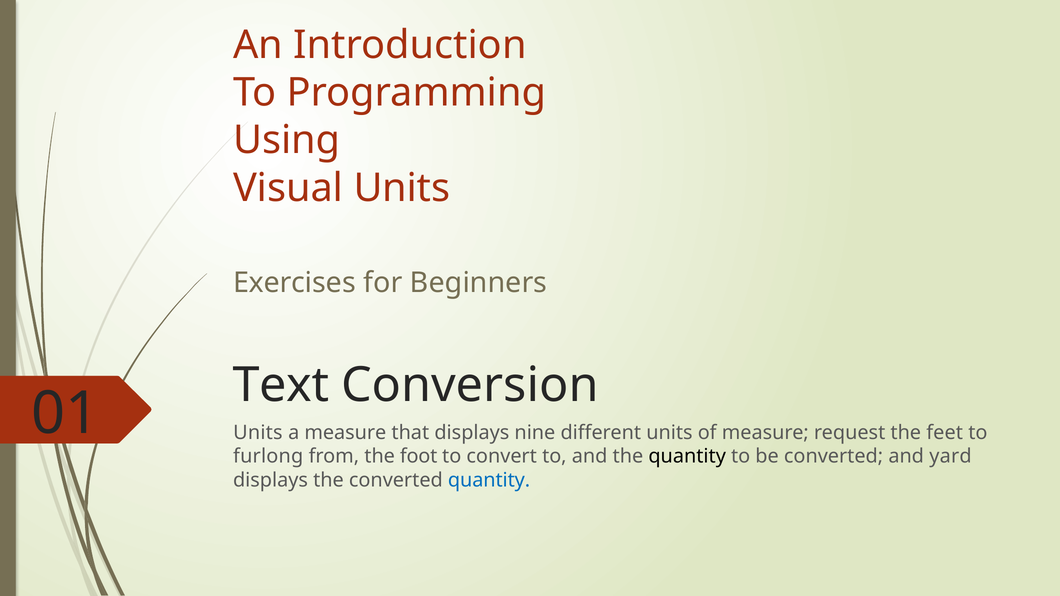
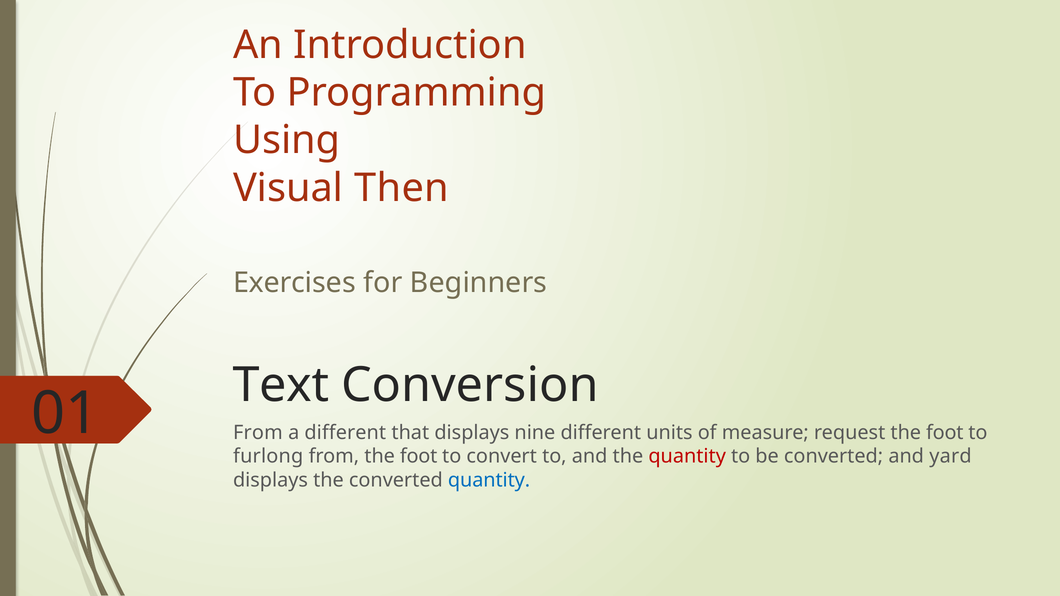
Visual Units: Units -> Then (402, 188)
Units: Units -> From (258, 433)
a measure: measure -> different (345, 433)
request the feet: feet -> foot (945, 433)
quantity colour: black -> red (687, 456)
